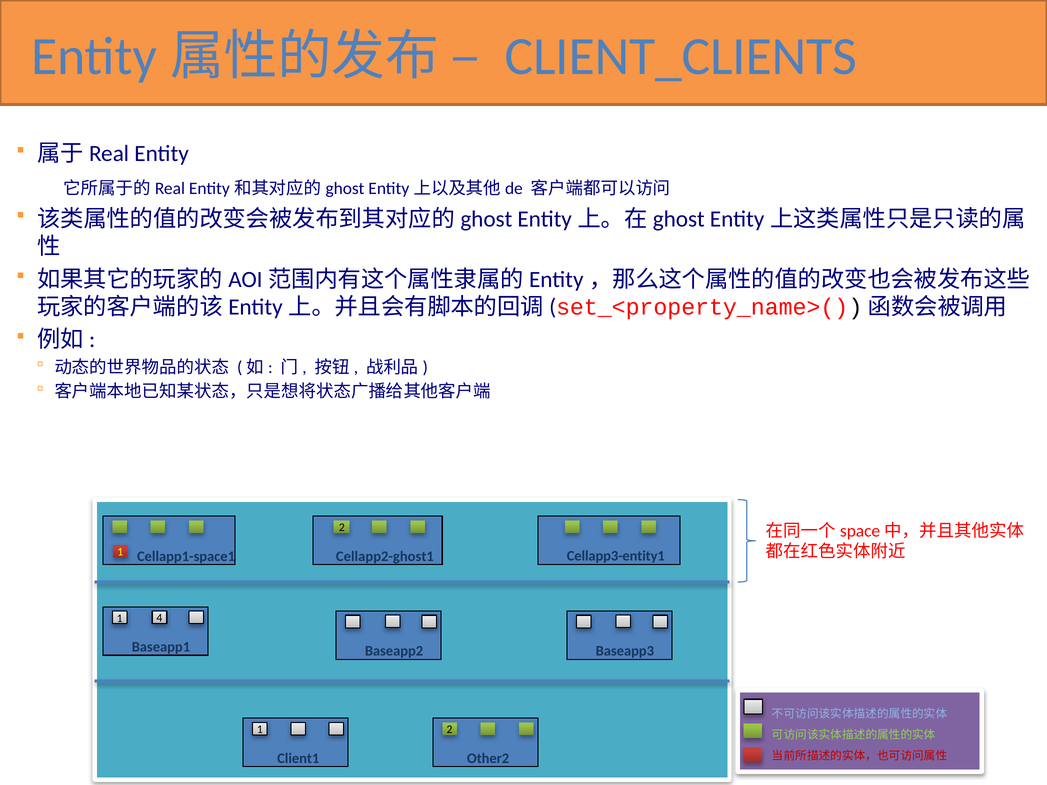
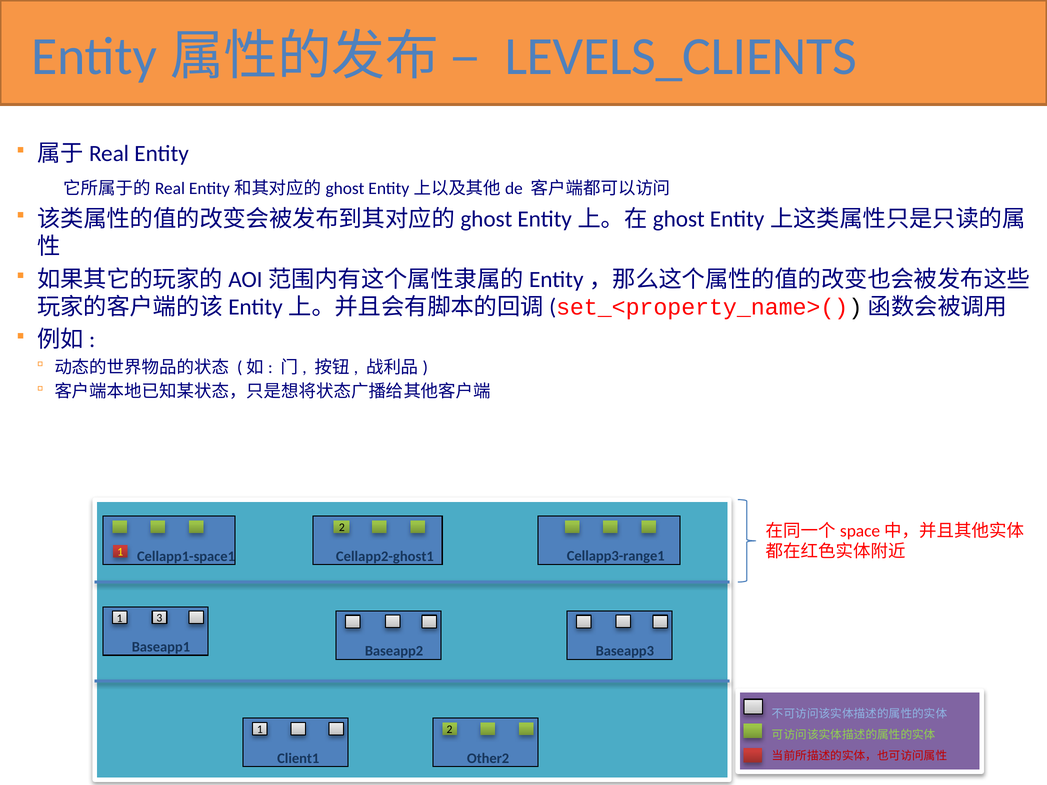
CLIENT_CLIENTS: CLIENT_CLIENTS -> LEVELS_CLIENTS (681, 56)
Cellapp3-entity1: Cellapp3-entity1 -> Cellapp3-range1 (616, 556)
4: 4 -> 3 (159, 618)
